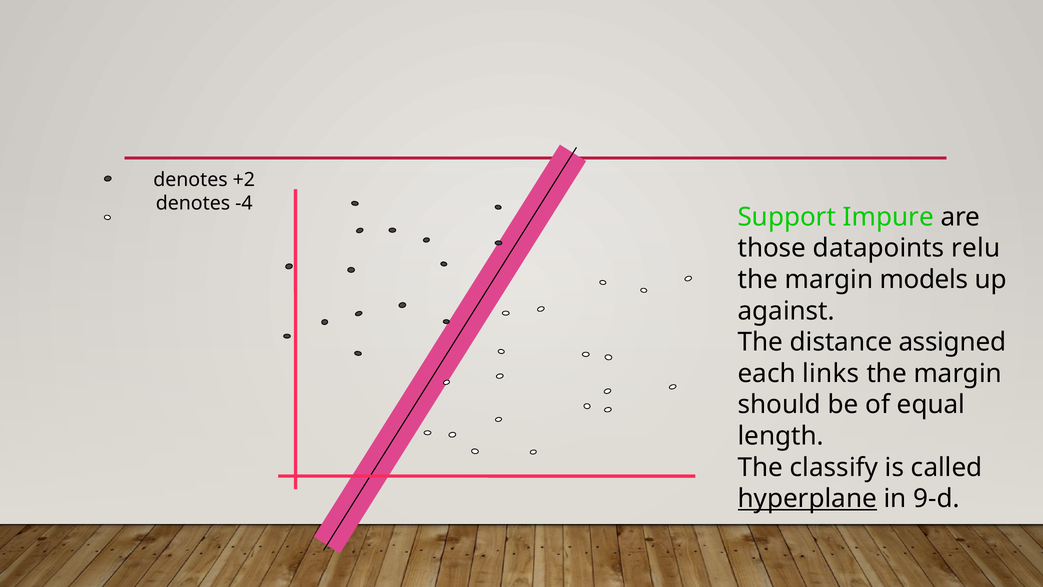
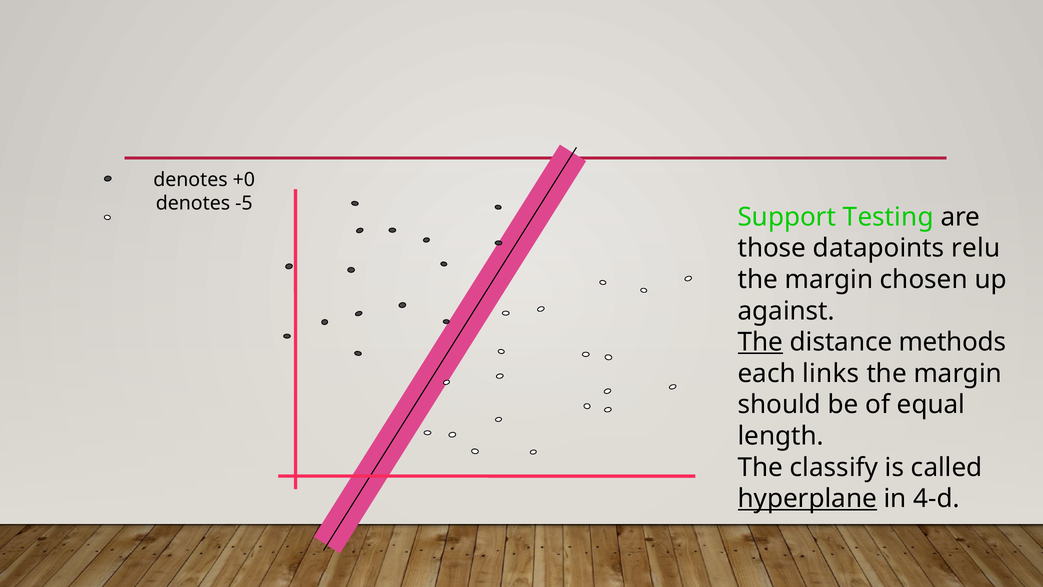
+2: +2 -> +0 (244, 180)
-4: -4 -> -5 (244, 203)
Impure: Impure -> Testing (888, 217)
models: models -> chosen (924, 279)
The underline: none -> present (760, 342)
assigned: assigned -> methods (952, 342)
9-d: 9-d -> 4-d (936, 498)
